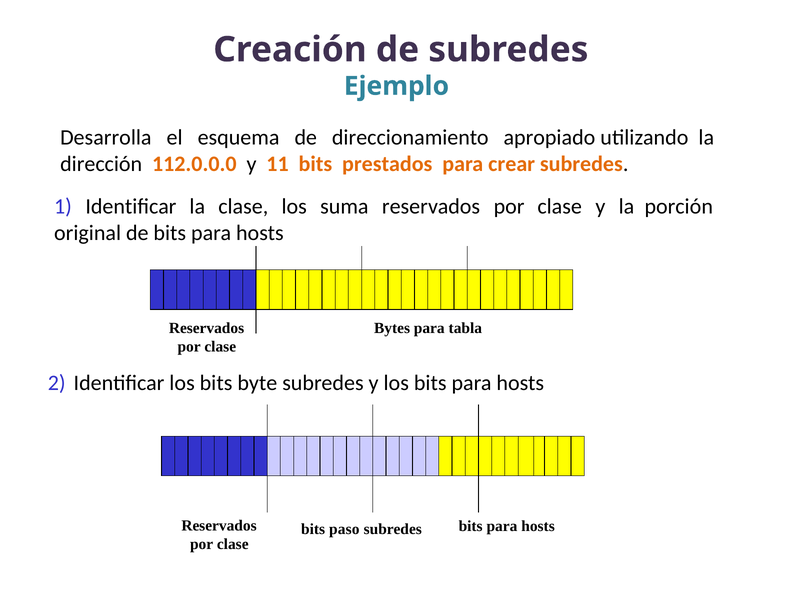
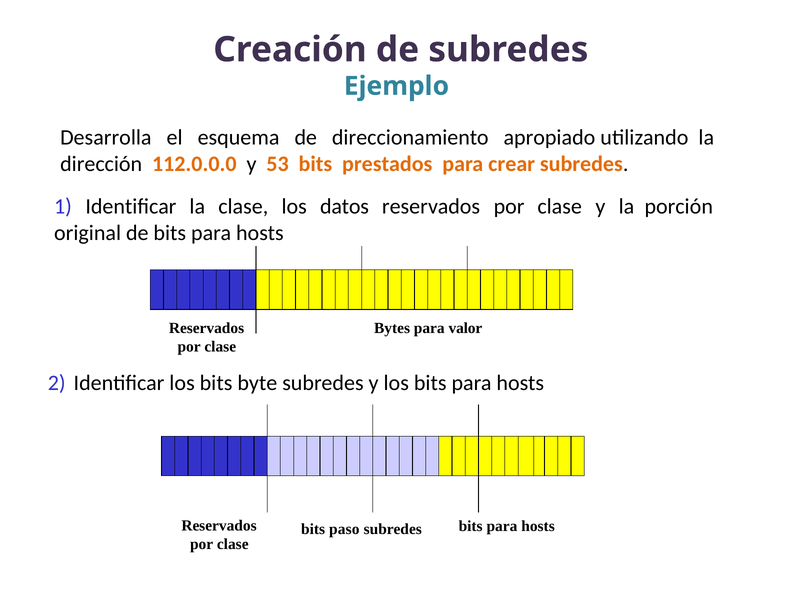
11: 11 -> 53 (278, 164)
suma: suma -> datos (344, 206)
tabla: tabla -> valor (465, 328)
